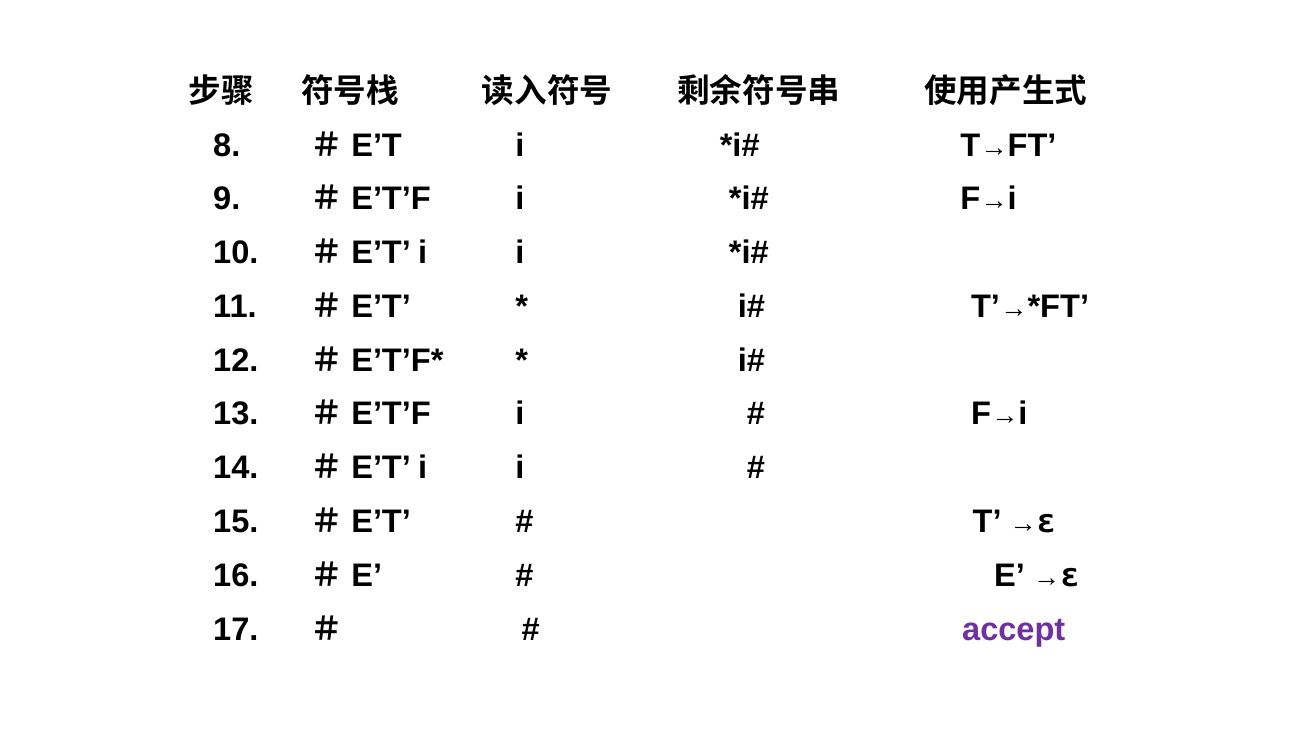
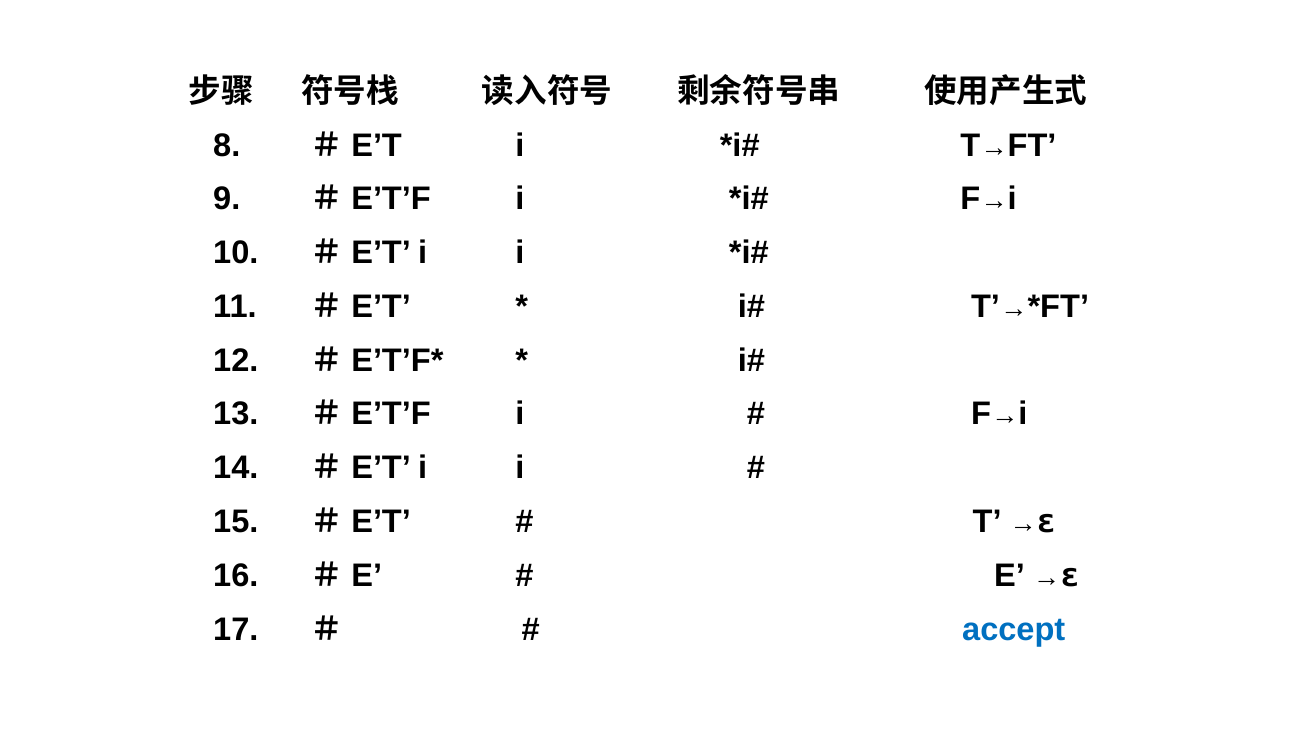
accept colour: purple -> blue (1014, 629)
